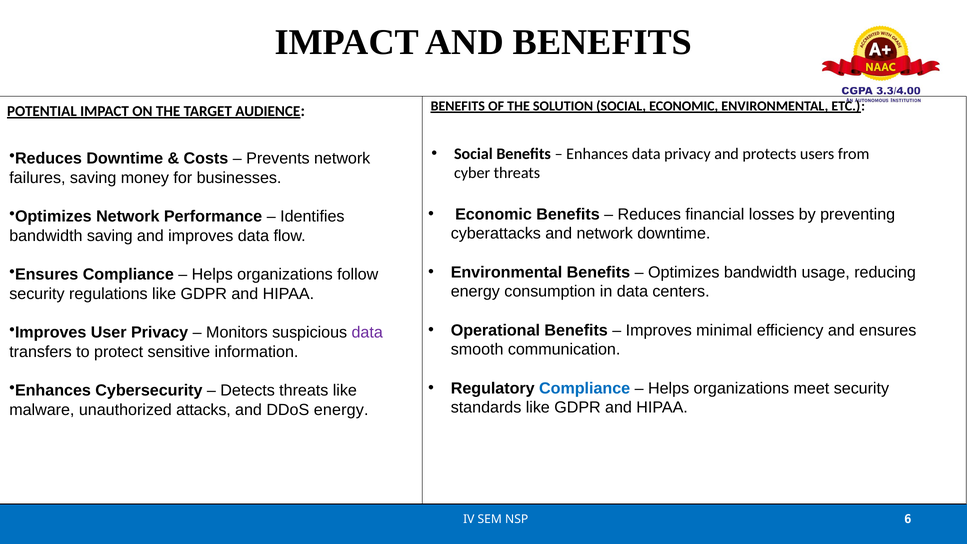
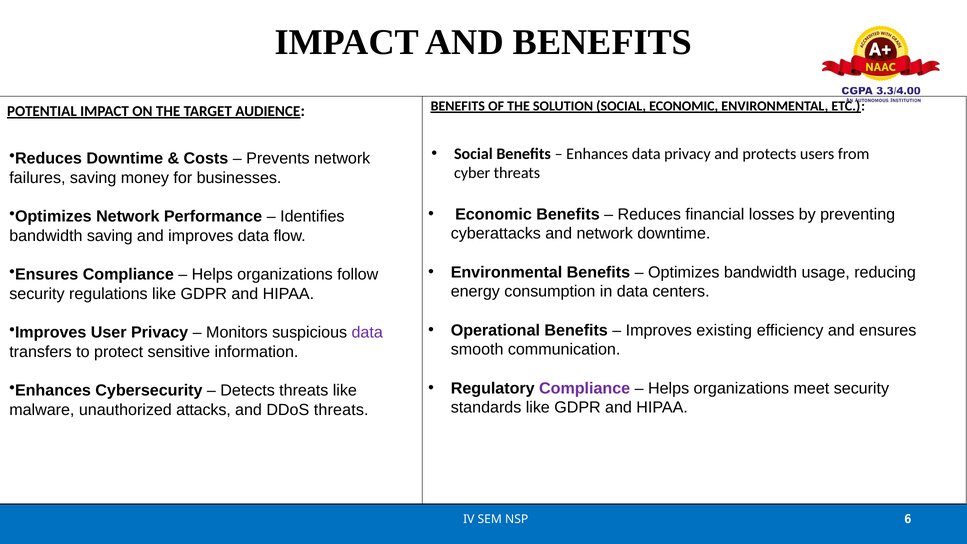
minimal: minimal -> existing (724, 330)
Compliance colour: blue -> purple (585, 388)
DDoS energy: energy -> threats (341, 410)
